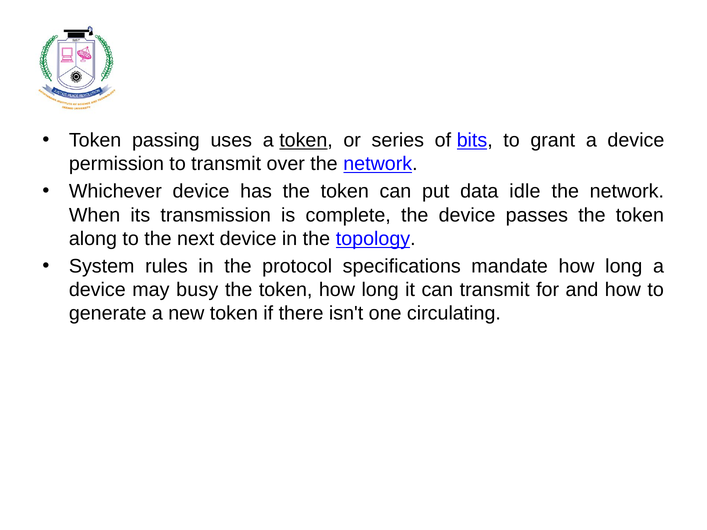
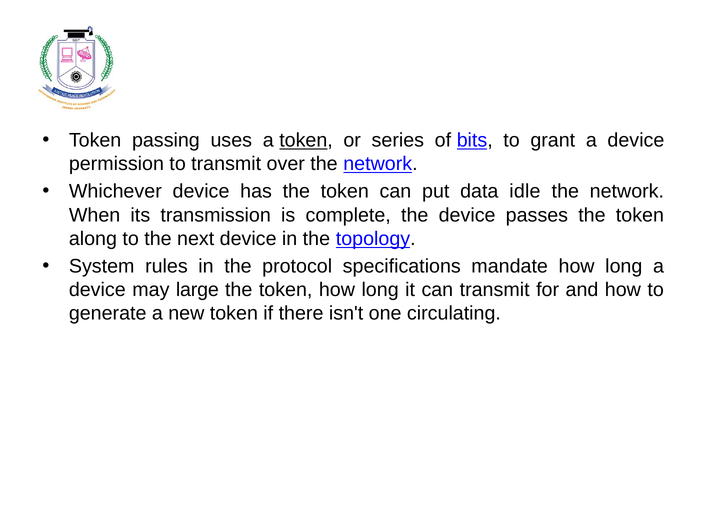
busy: busy -> large (197, 290)
